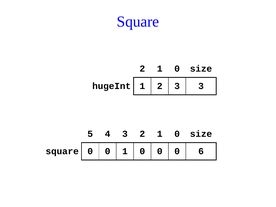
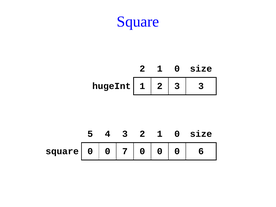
0 1: 1 -> 7 (125, 151)
